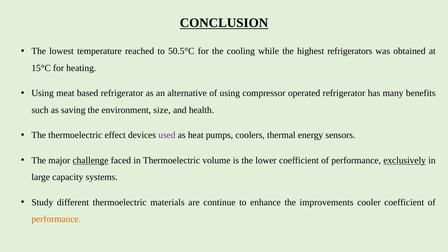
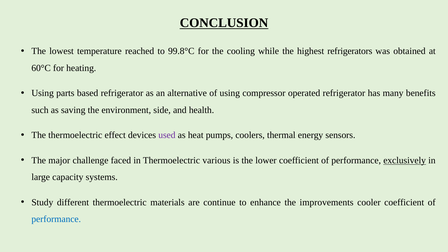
50.5°C: 50.5°C -> 99.8°C (181, 51)
15°C: 15°C -> 60°C (41, 68)
meat: meat -> parts (65, 93)
size: size -> side (162, 110)
challenge underline: present -> none (90, 160)
volume: volume -> various (216, 160)
performance colour: orange -> blue (56, 219)
